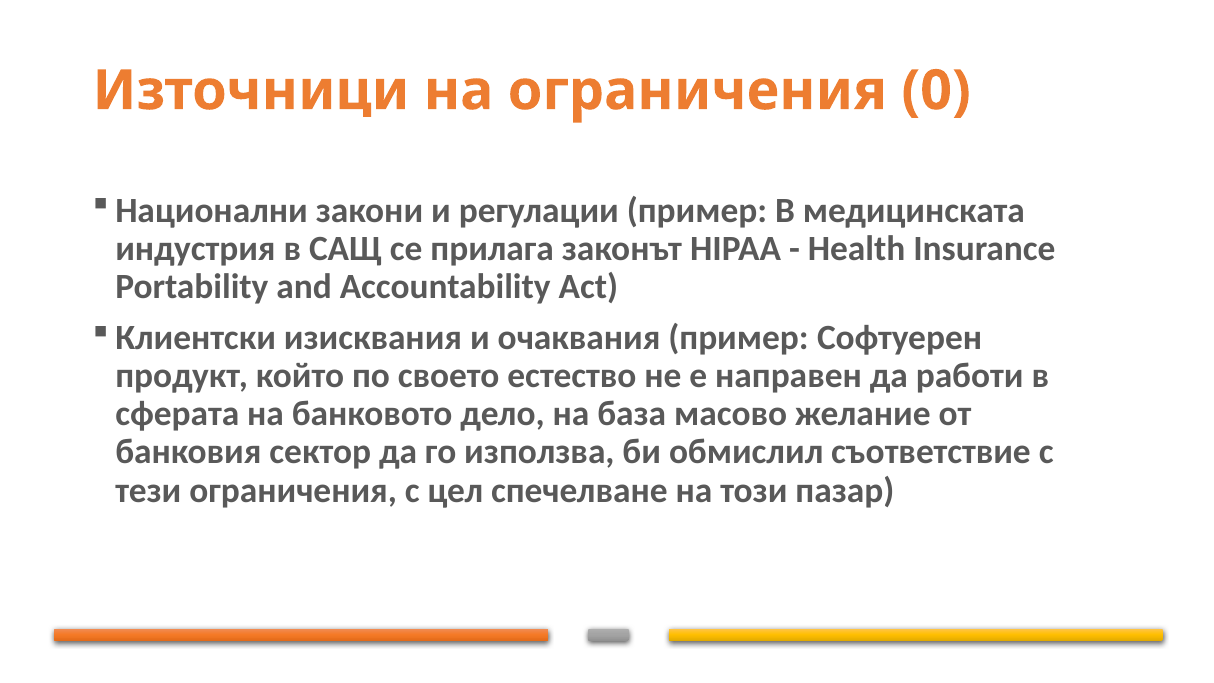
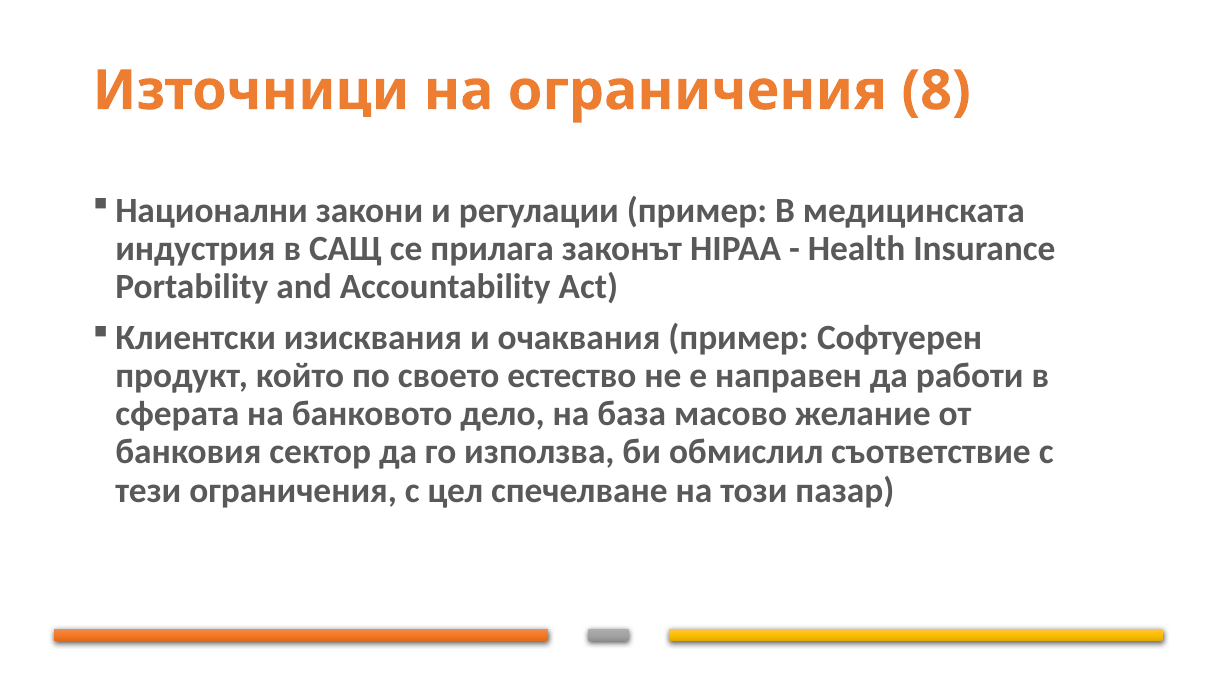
0: 0 -> 8 (936, 91)
